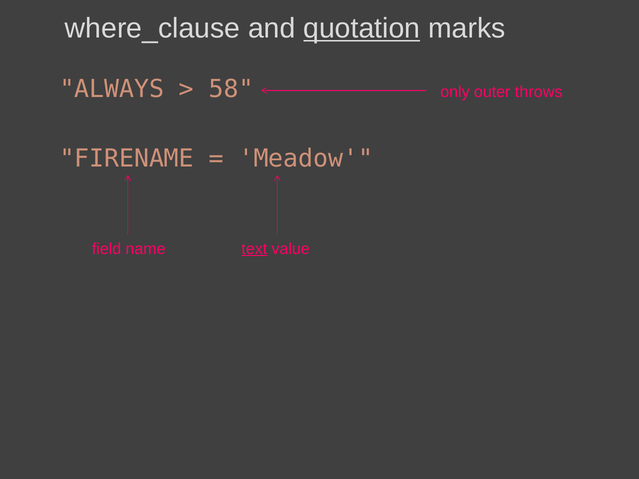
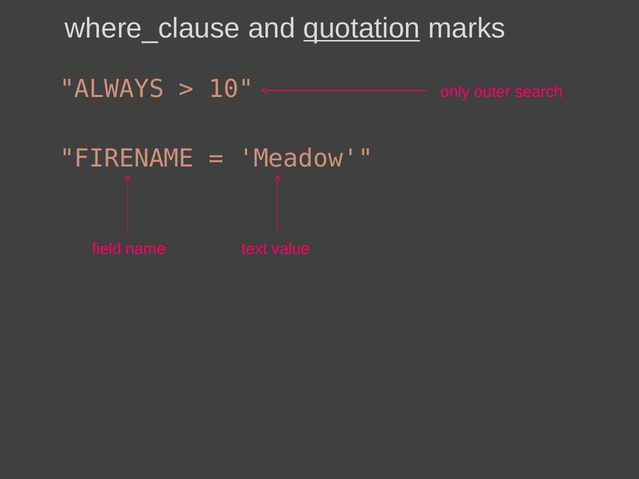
58: 58 -> 10 (231, 89)
throws: throws -> search (539, 92)
text underline: present -> none (254, 249)
